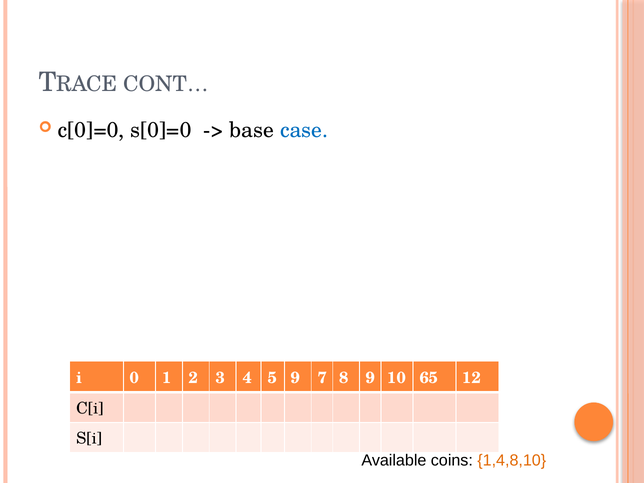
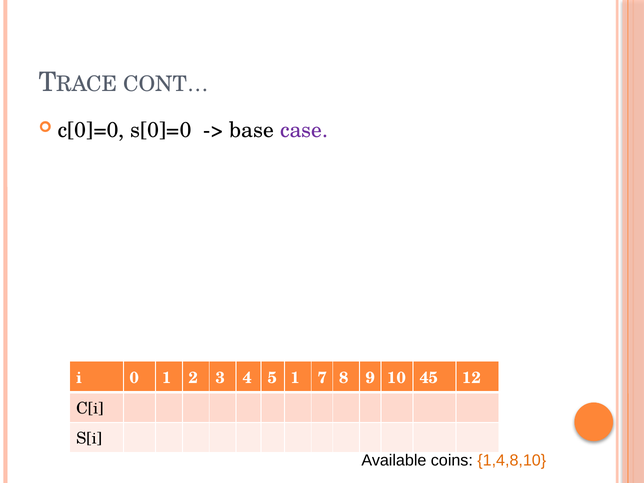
case colour: blue -> purple (304, 130)
5 9: 9 -> 1 (295, 378)
65: 65 -> 45 (429, 378)
